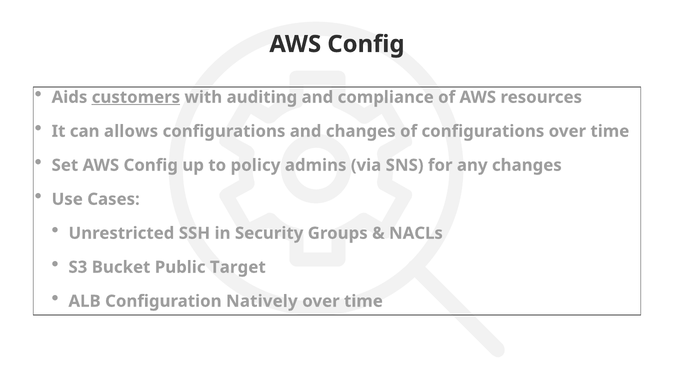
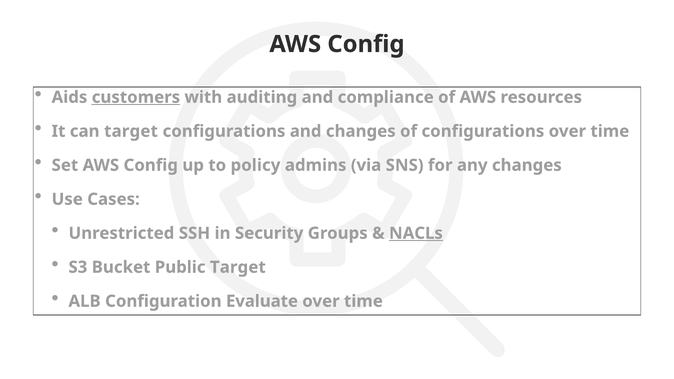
can allows: allows -> target (131, 131)
NACLs underline: none -> present (416, 233)
Natively: Natively -> Evaluate (262, 301)
